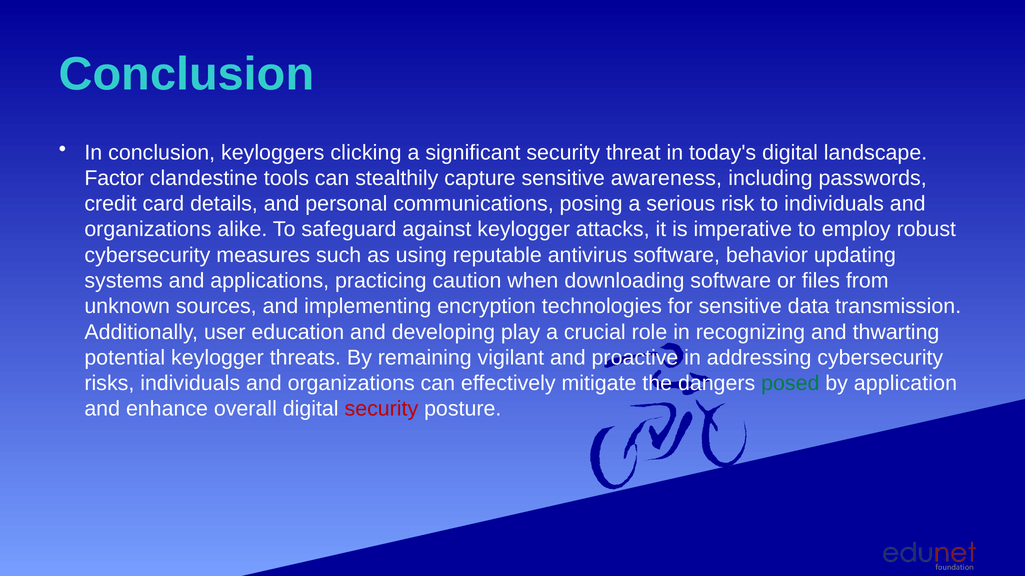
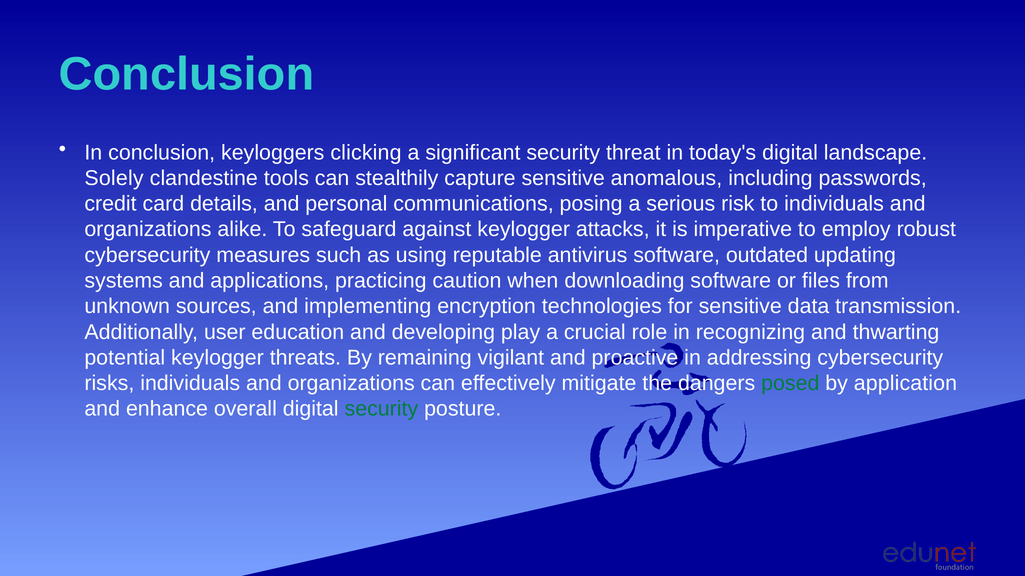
Factor: Factor -> Solely (114, 178)
awareness: awareness -> anomalous (666, 178)
behavior: behavior -> outdated (767, 255)
security colour: red -> green (381, 409)
